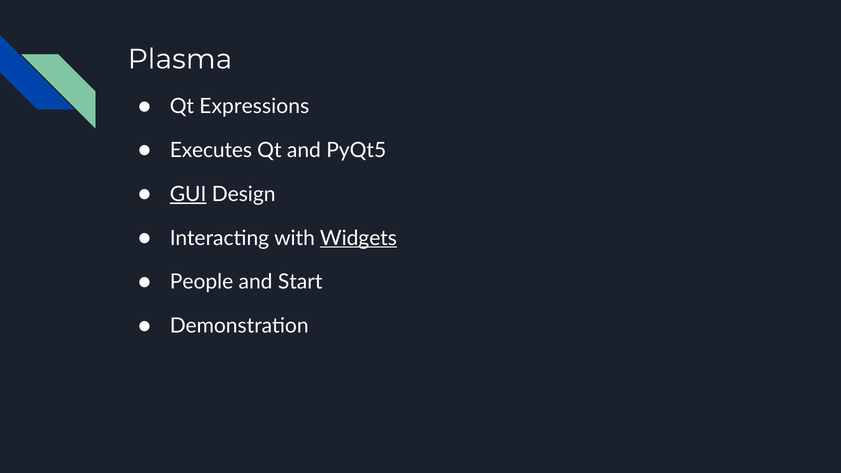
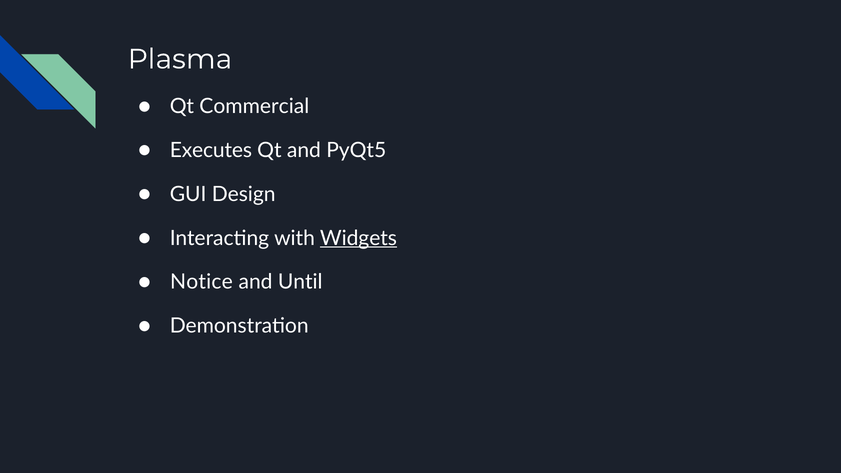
Expressions: Expressions -> Commercial (254, 106)
GUI underline: present -> none (188, 194)
People: People -> Notice (201, 282)
Start: Start -> Until (300, 282)
